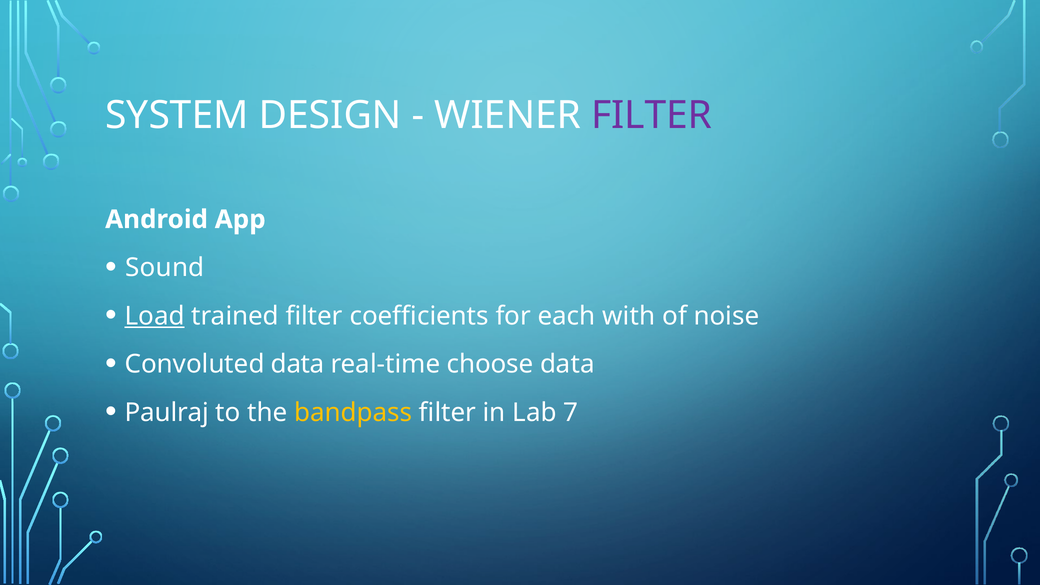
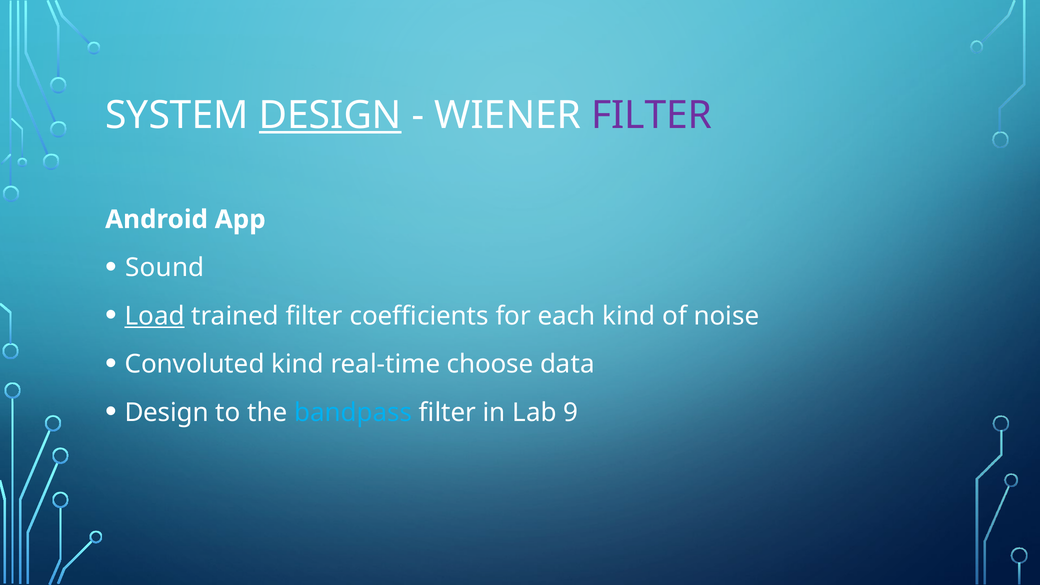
DESIGN underline: none -> present (330, 116)
each with: with -> kind (629, 316)
Convoluted data: data -> kind (298, 364)
Paulraj: Paulraj -> Design (167, 413)
bandpass colour: yellow -> light blue (353, 413)
7: 7 -> 9 (571, 413)
